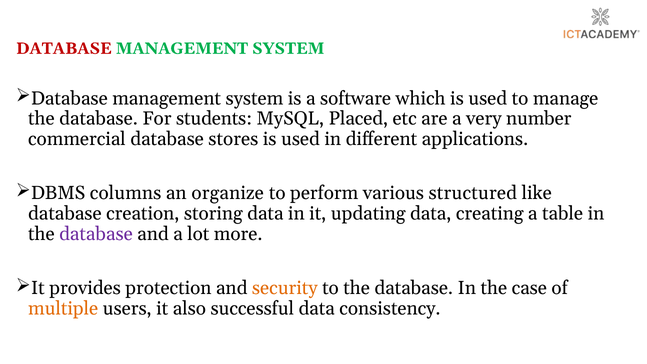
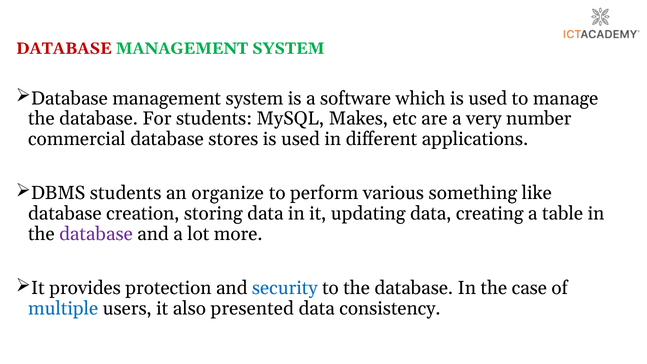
Placed: Placed -> Makes (358, 119)
DBMS columns: columns -> students (126, 193)
structured: structured -> something (473, 193)
security colour: orange -> blue (285, 288)
multiple colour: orange -> blue (63, 308)
successful: successful -> presented (252, 308)
